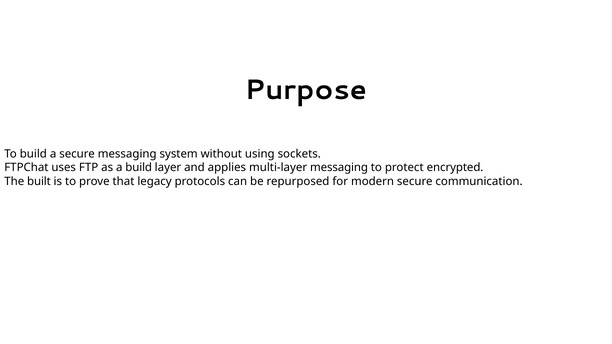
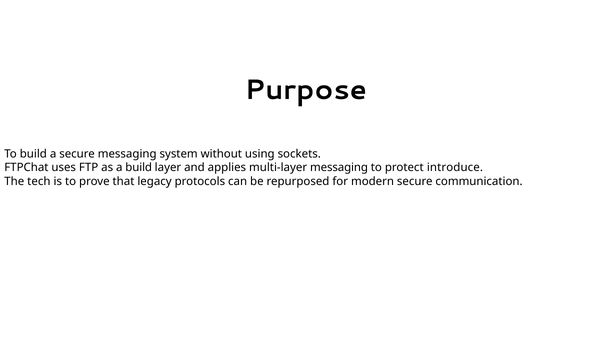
encrypted: encrypted -> introduce (455, 168)
built: built -> tech (39, 181)
